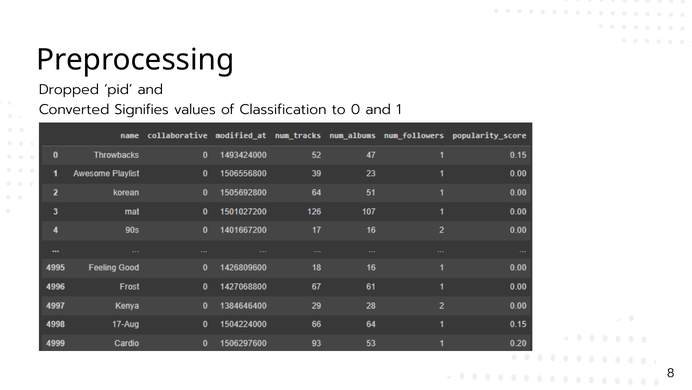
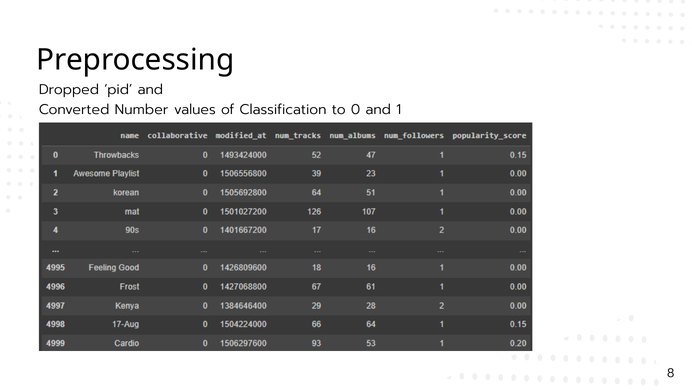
Signifies: Signifies -> Number (142, 109)
